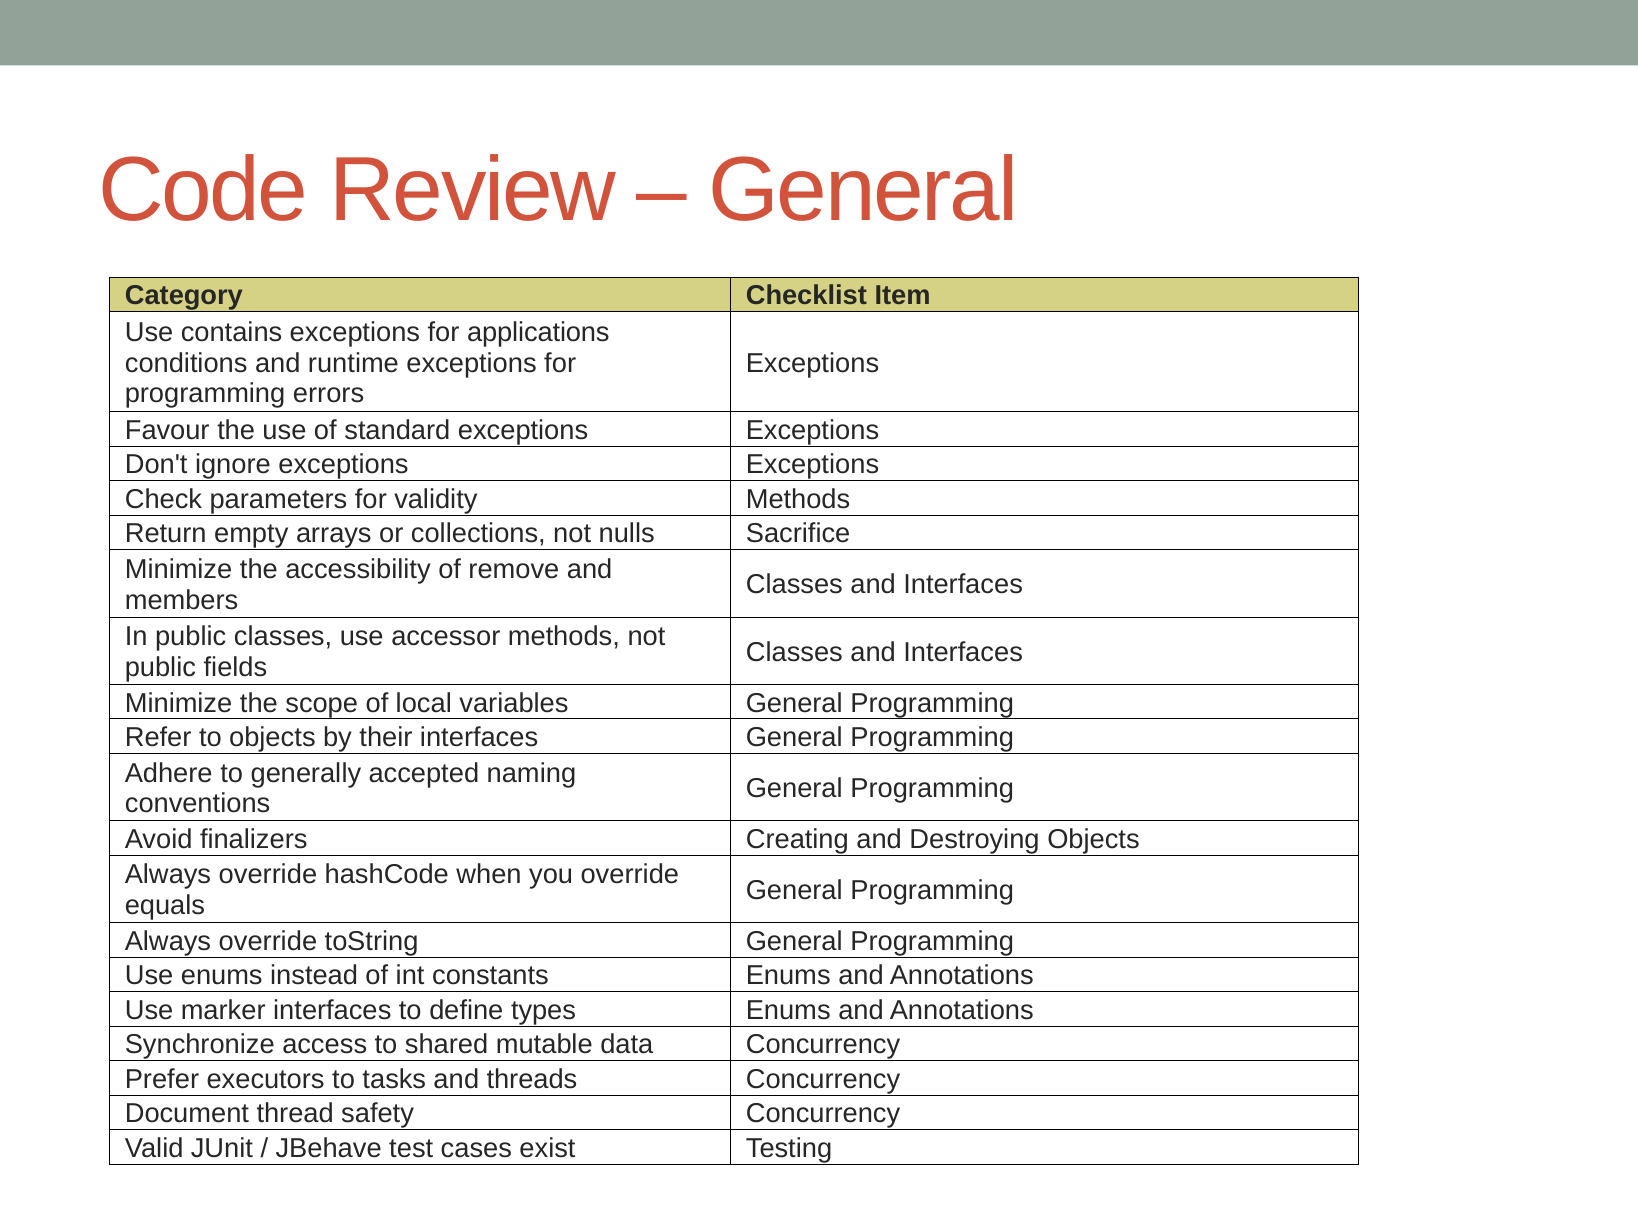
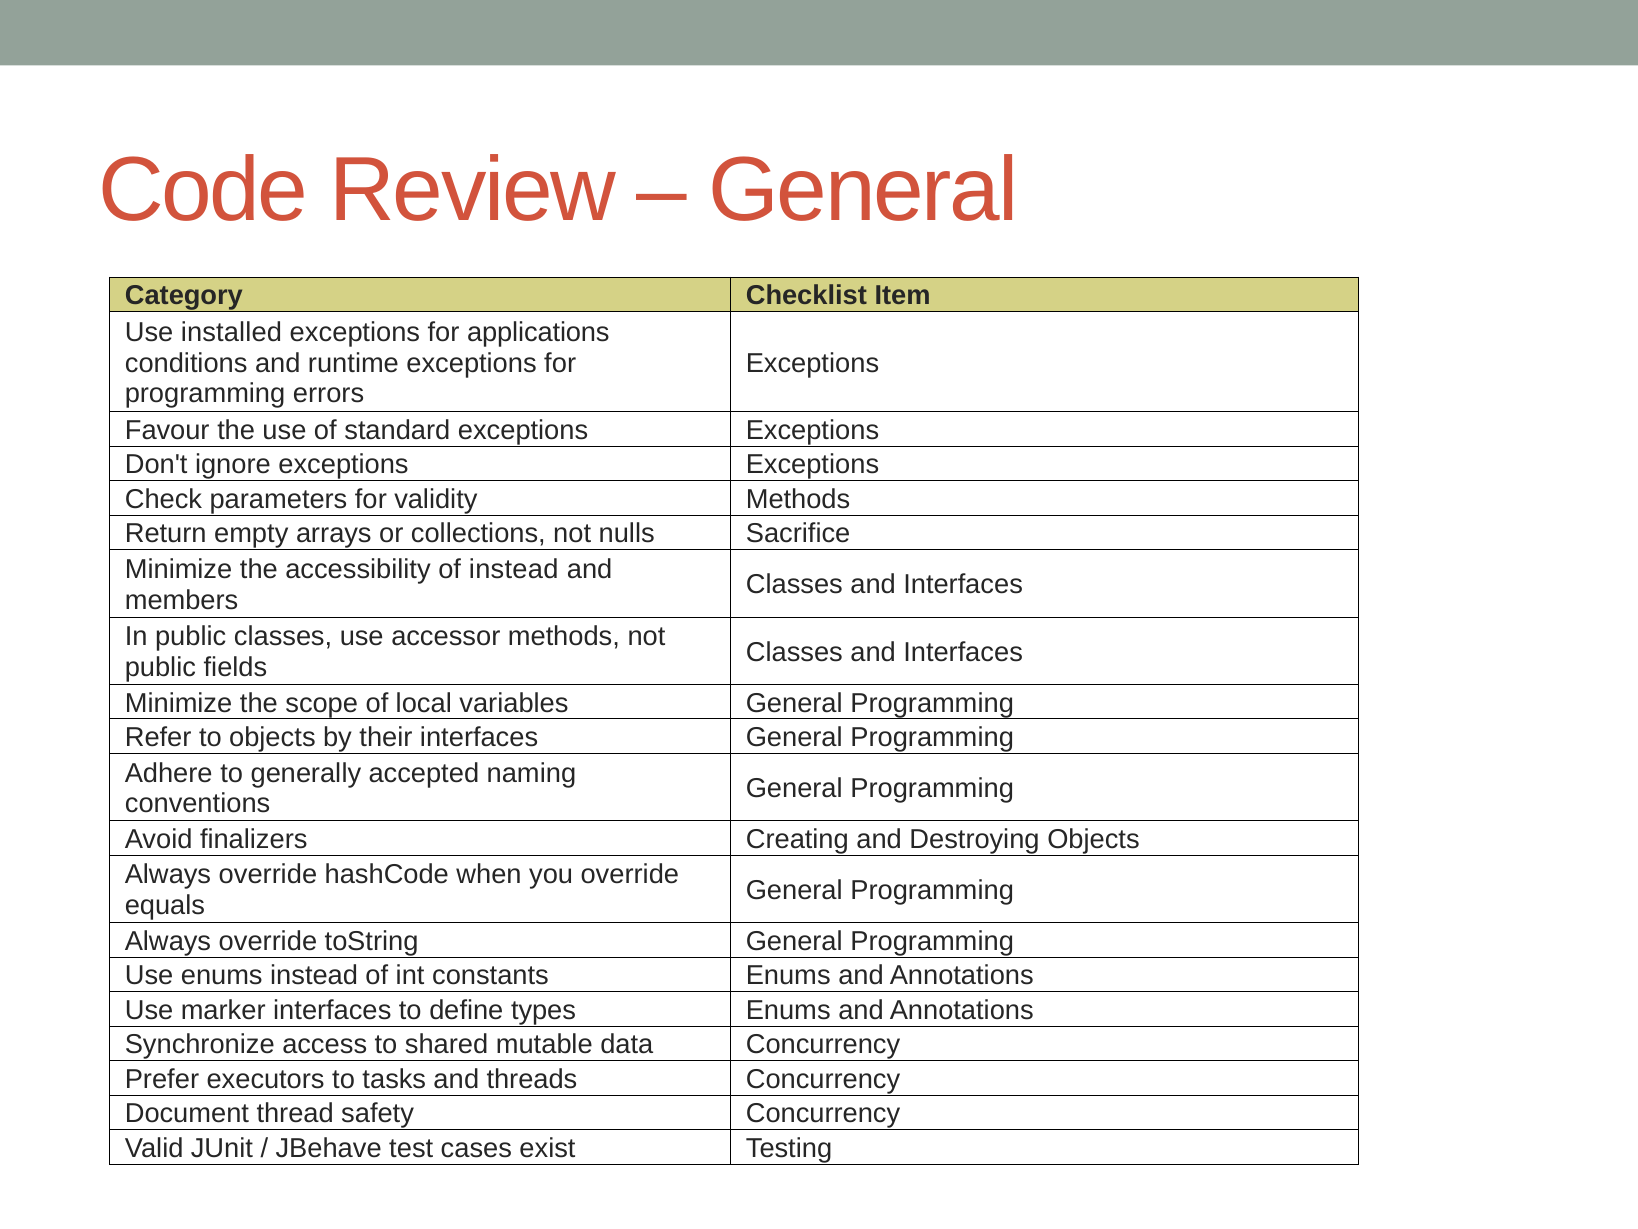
contains: contains -> installed (231, 332)
of remove: remove -> instead (514, 569)
